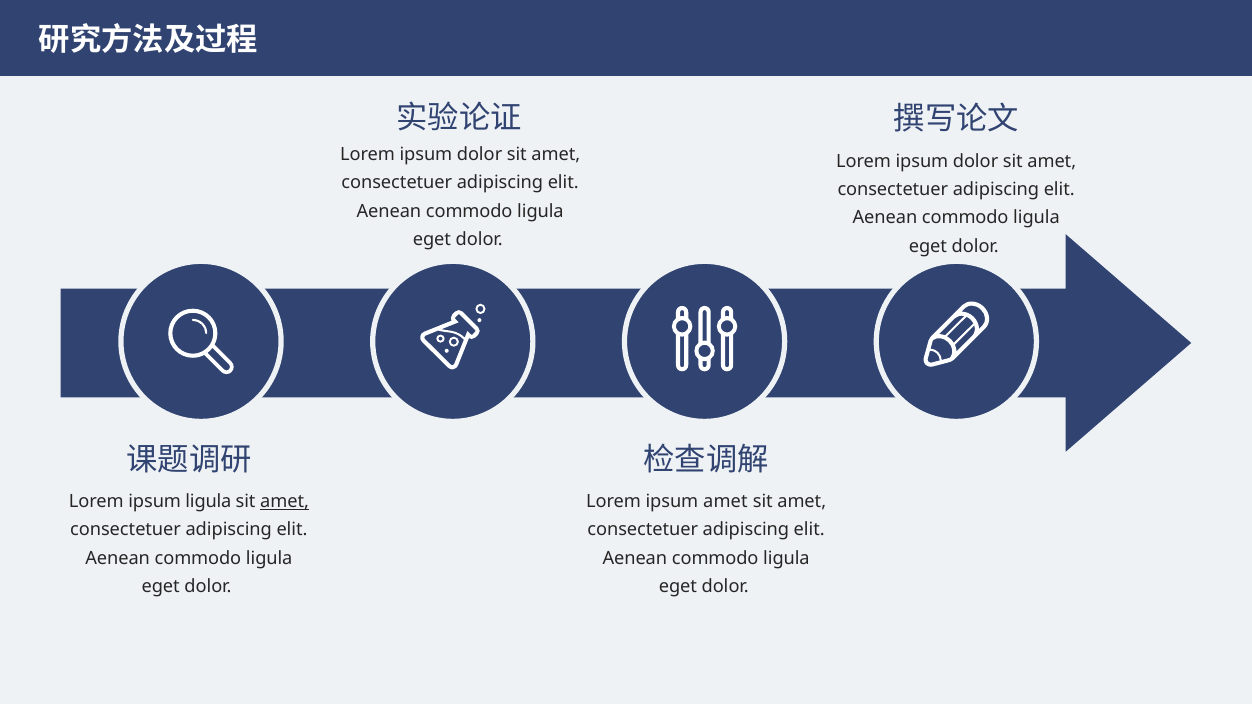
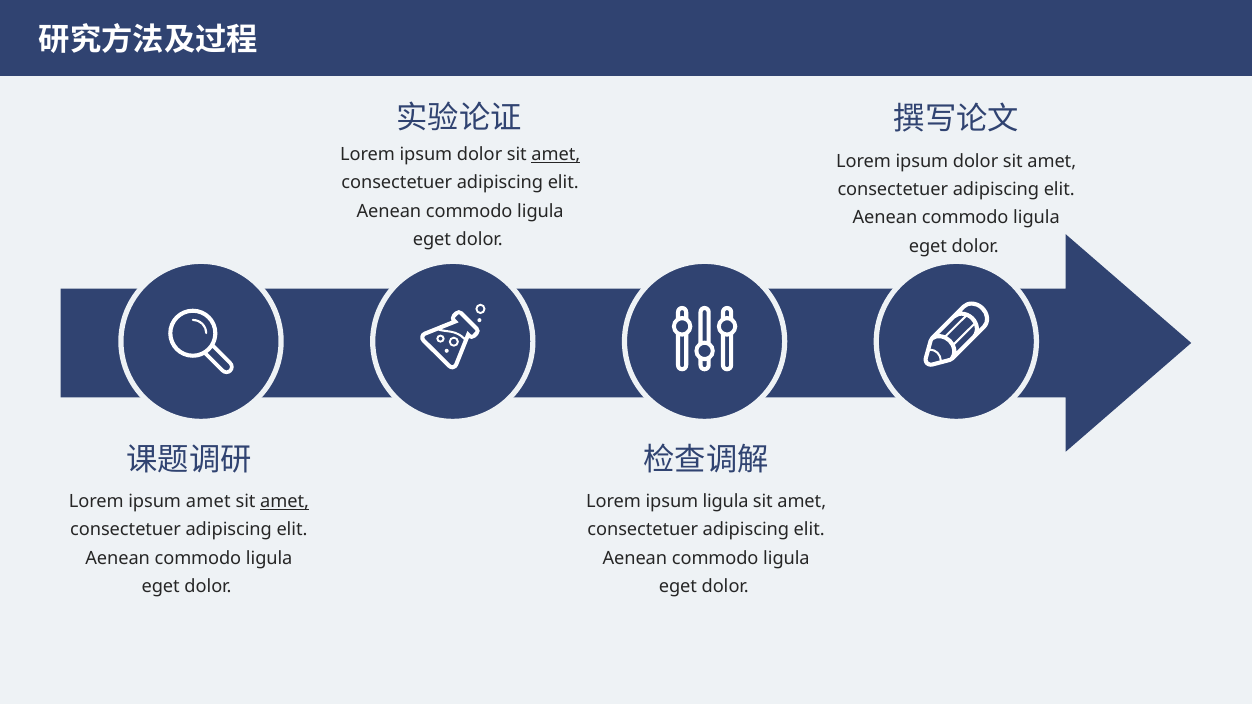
amet underline: none -> present (556, 154)
ipsum ligula: ligula -> amet (208, 502)
ipsum amet: amet -> ligula (726, 502)
